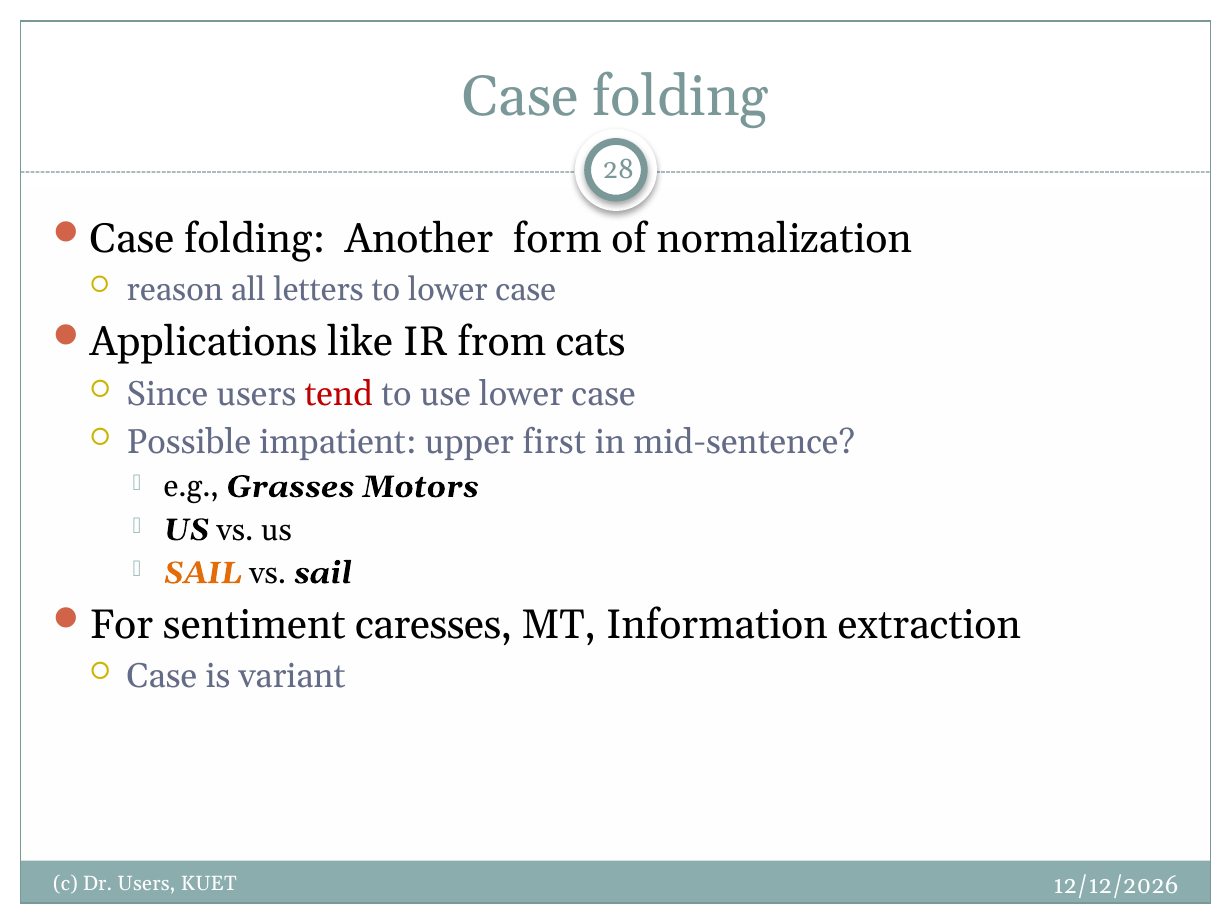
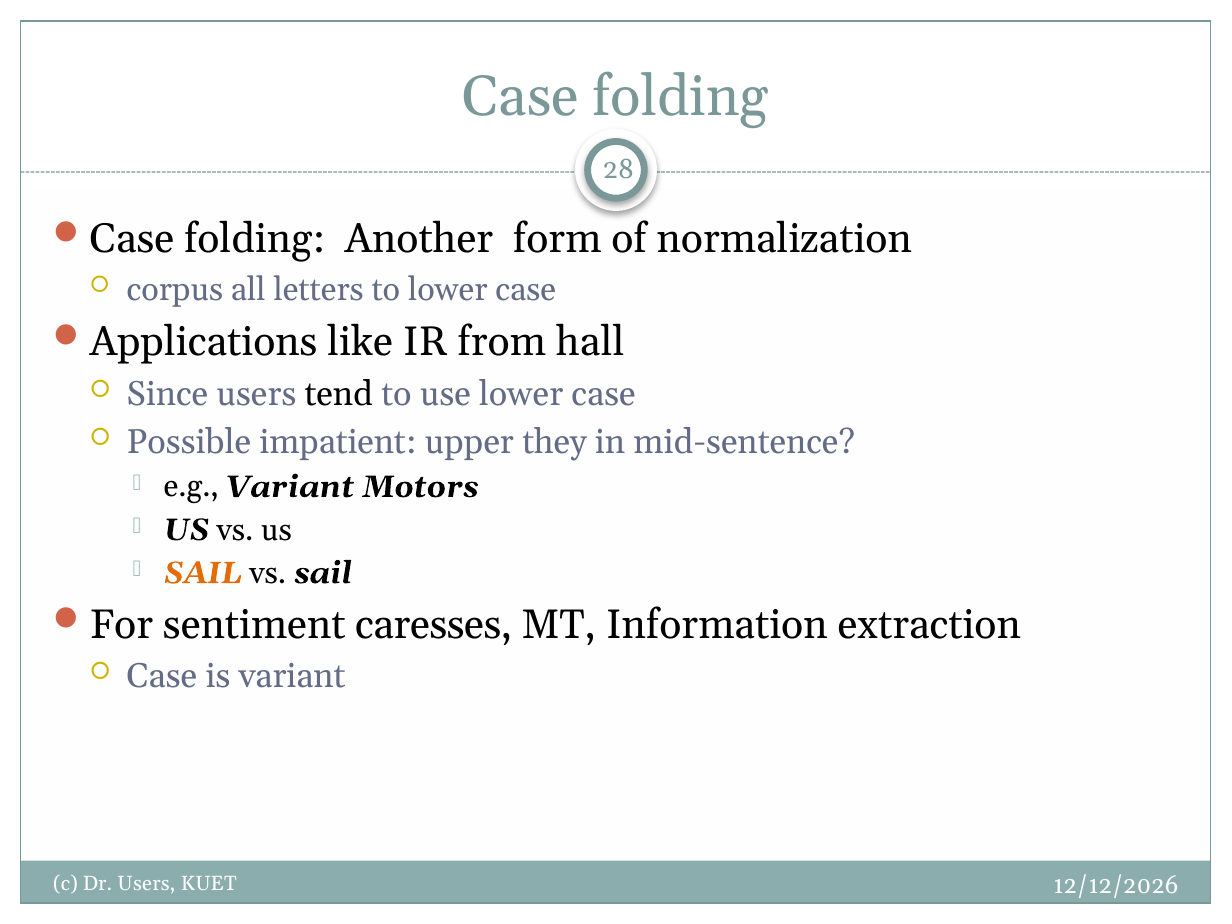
reason: reason -> corpus (175, 289)
cats: cats -> hall (590, 342)
tend colour: red -> black (339, 394)
first: first -> they (555, 442)
e.g Grasses: Grasses -> Variant (290, 487)
